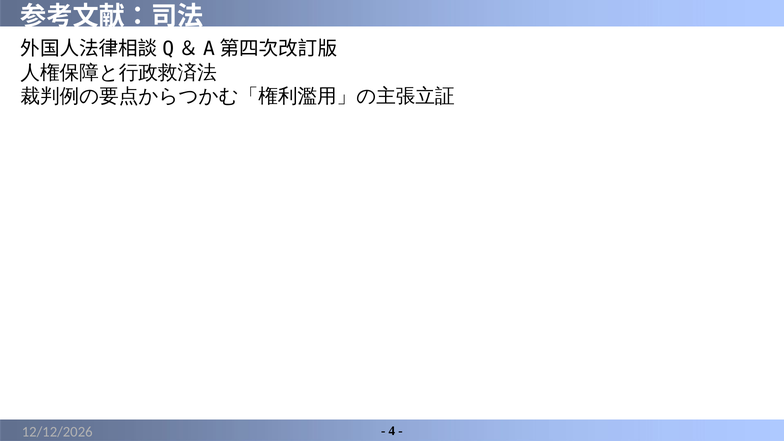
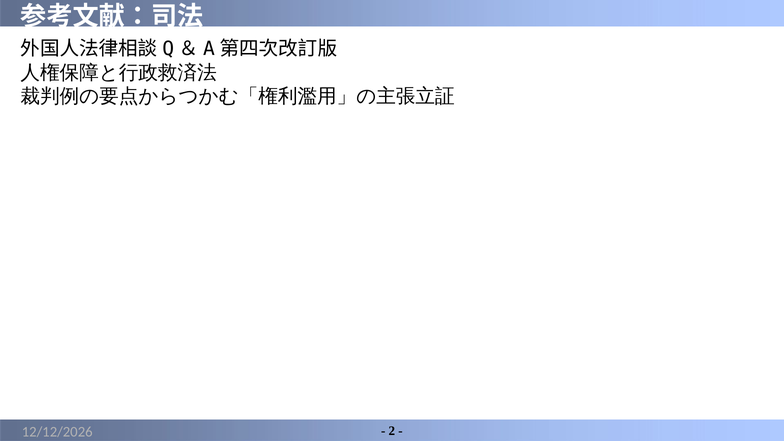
4: 4 -> 2 (392, 431)
